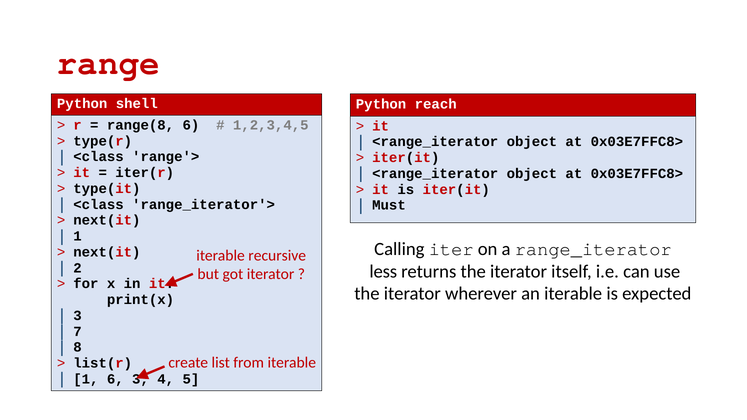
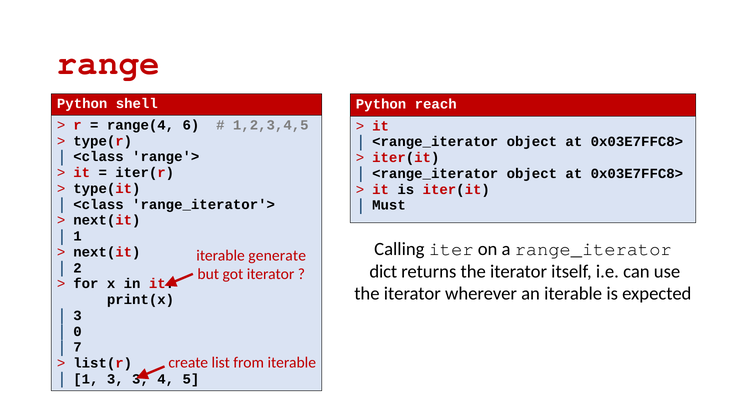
range(8: range(8 -> range(4 (141, 125)
recursive: recursive -> generate (277, 256)
less: less -> dict (383, 271)
7: 7 -> 0 (77, 332)
8: 8 -> 7 (77, 347)
1 6: 6 -> 3 (115, 379)
